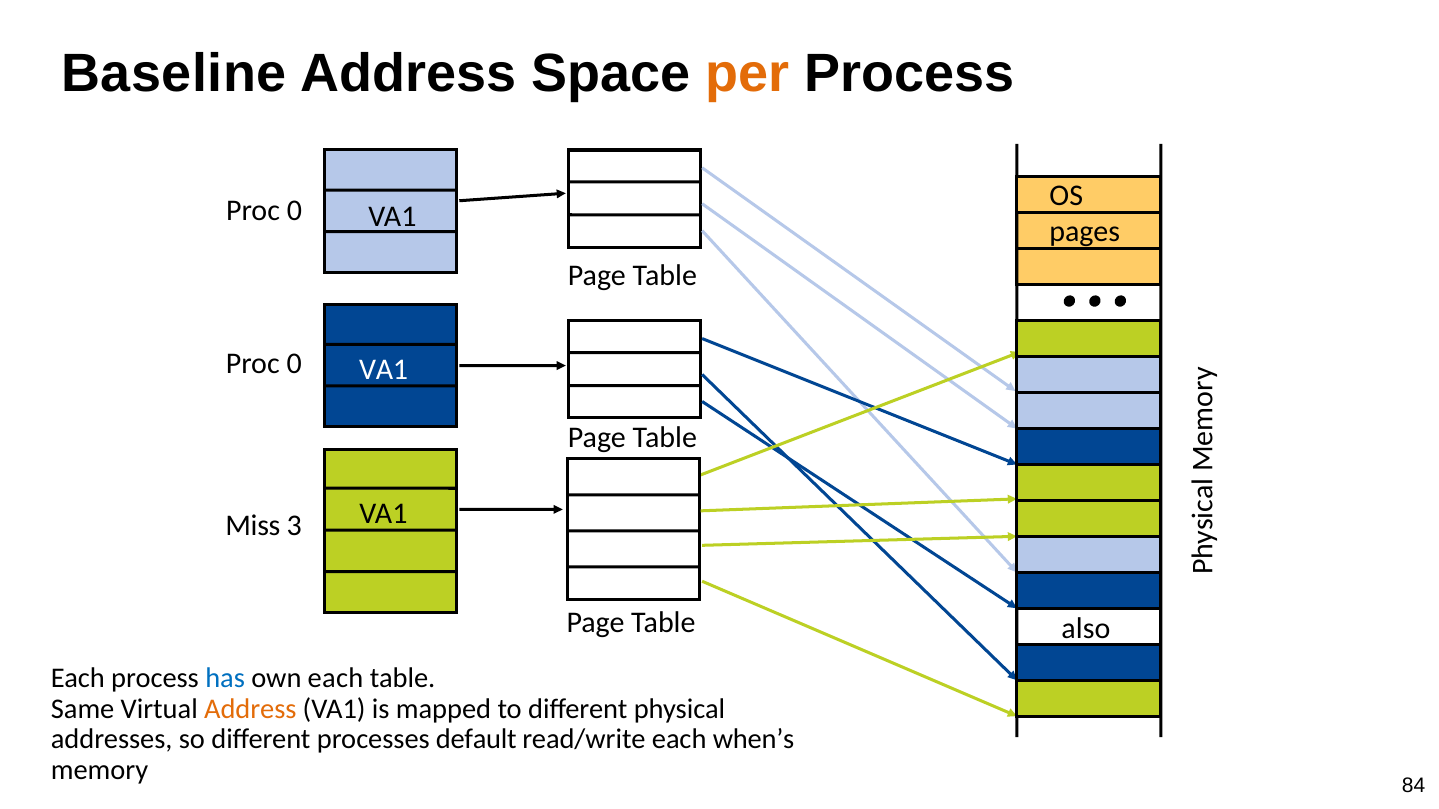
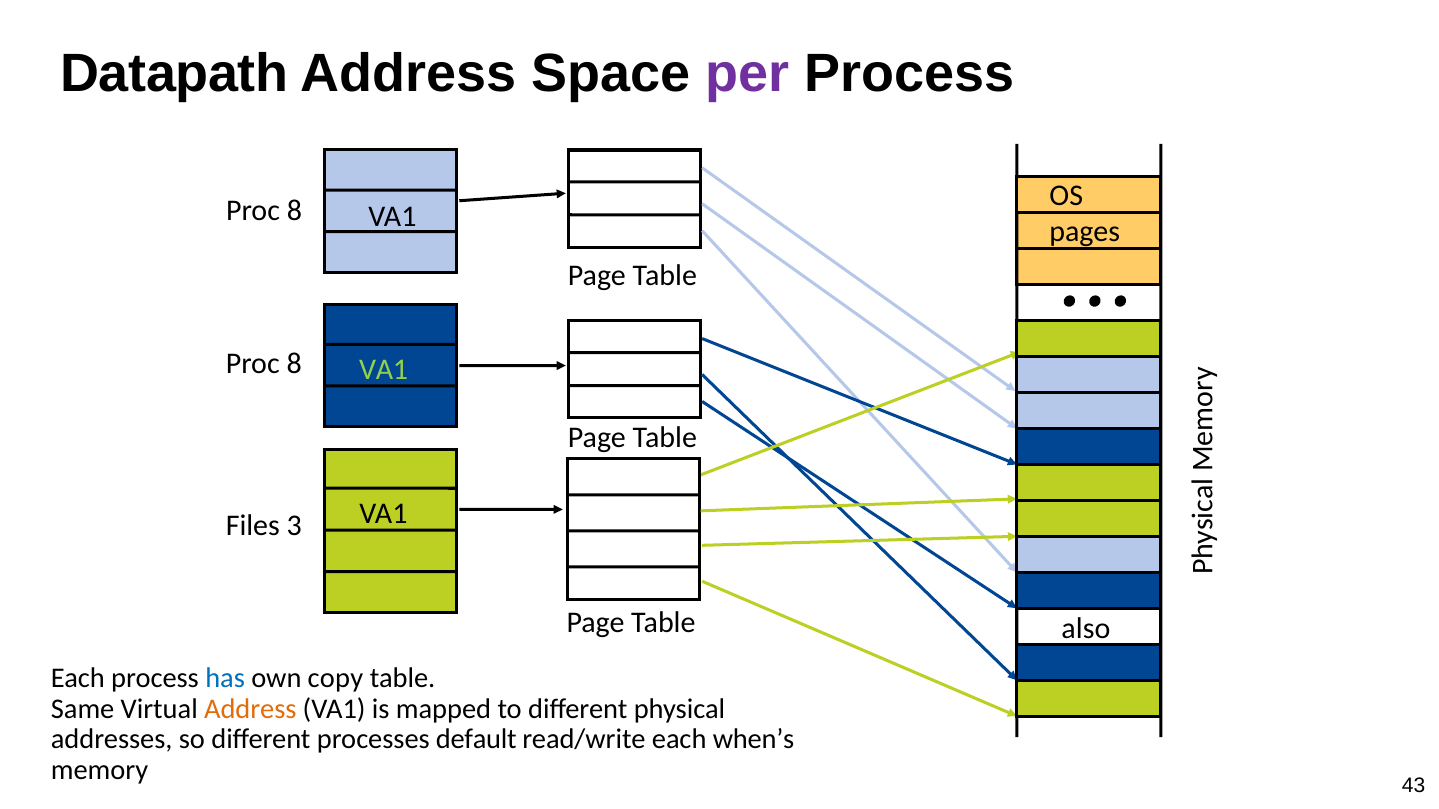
Baseline: Baseline -> Datapath (174, 74)
per colour: orange -> purple (747, 74)
0: 0 -> 8 (294, 211)
0: 0 -> 8 (294, 364)
VA1 colour: white -> light green (384, 370)
Miss: Miss -> Files (253, 526)
own each: each -> copy (336, 678)
84: 84 -> 43 (1414, 786)
